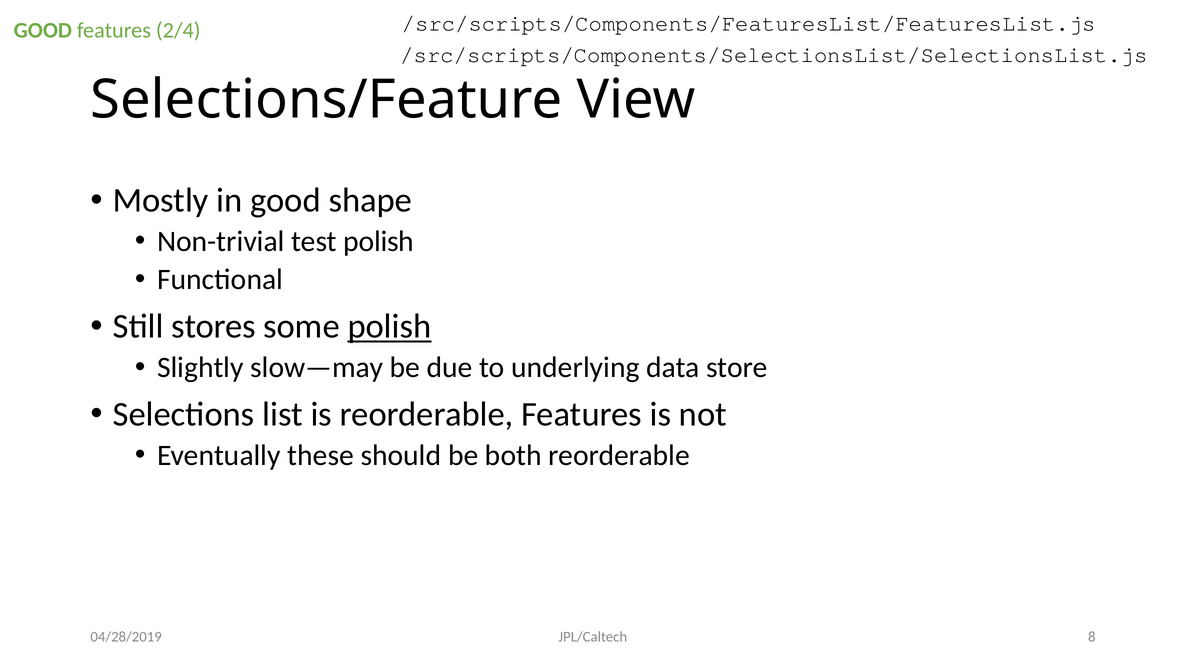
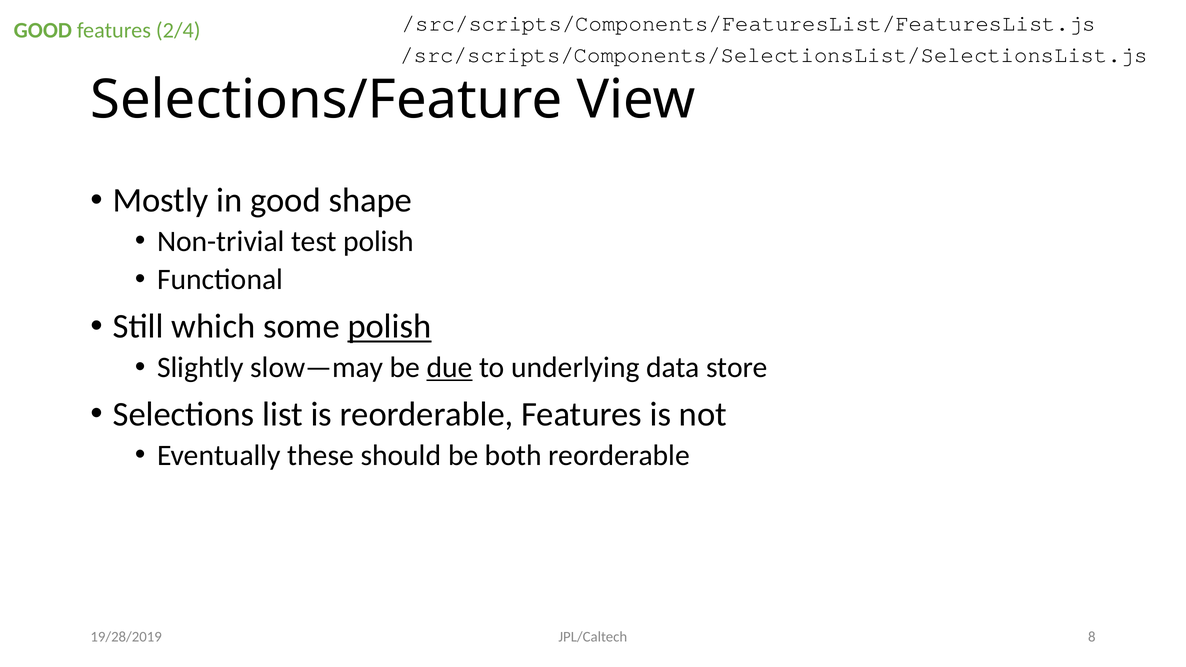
stores: stores -> which (213, 327)
due underline: none -> present (450, 367)
04/28/2019: 04/28/2019 -> 19/28/2019 (126, 637)
